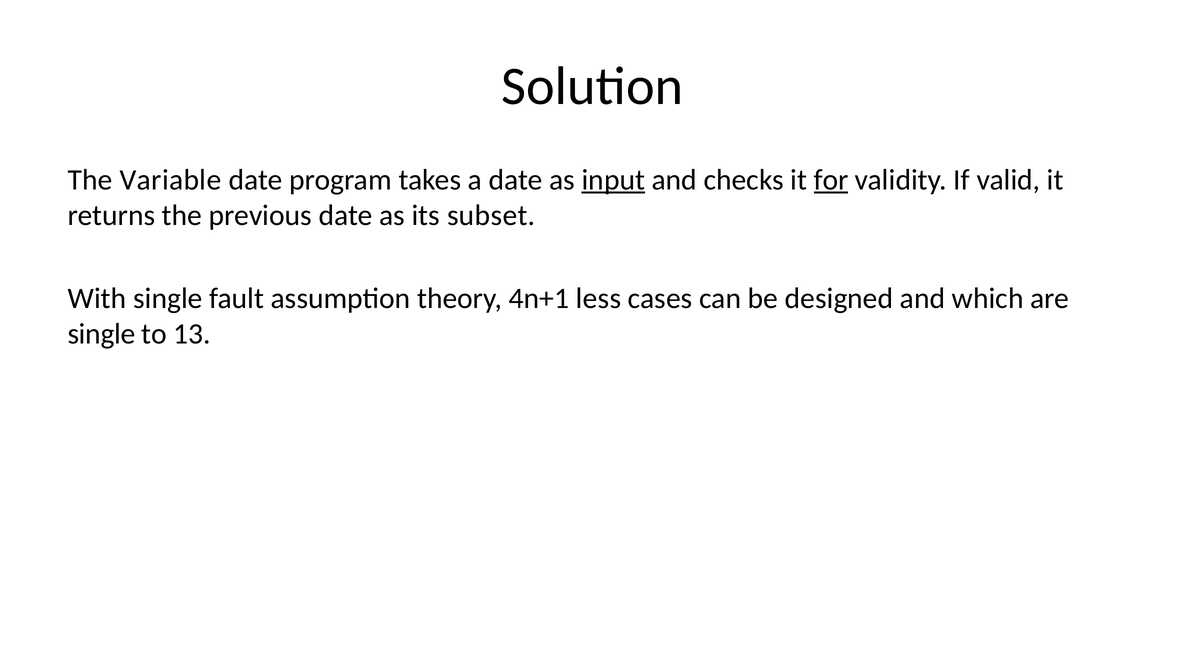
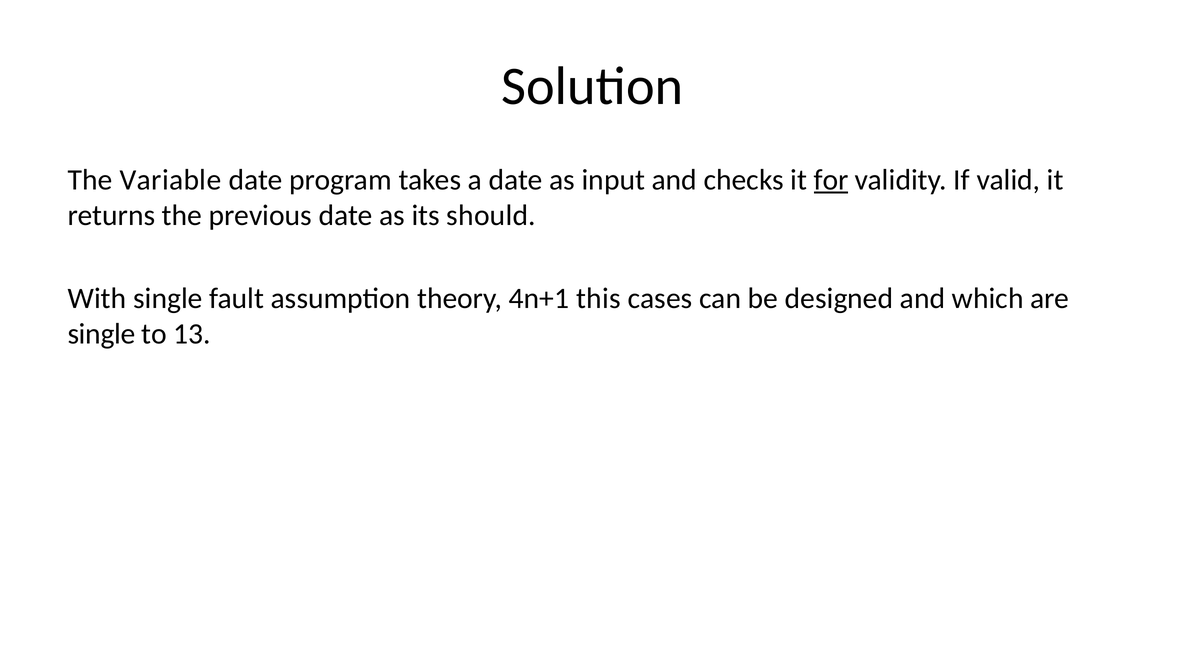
input underline: present -> none (613, 180)
subset: subset -> should (491, 215)
less: less -> this (598, 298)
